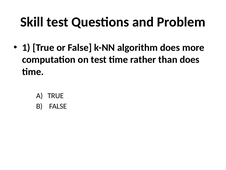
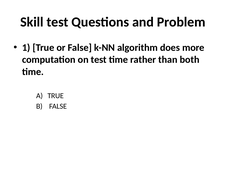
than does: does -> both (190, 59)
